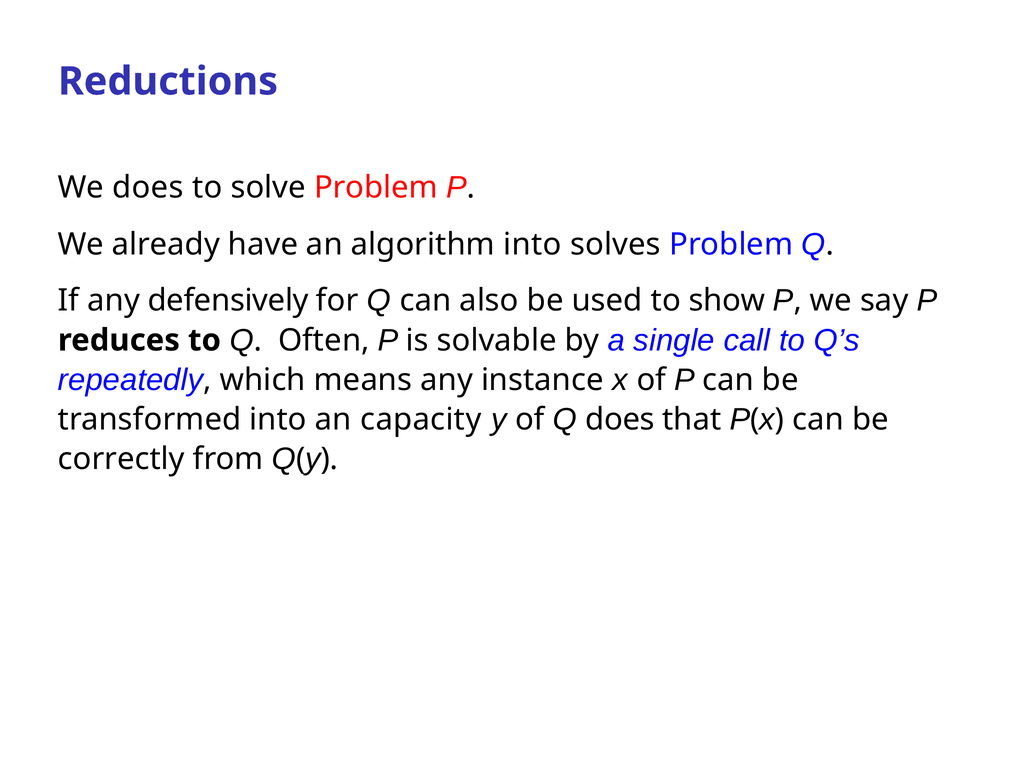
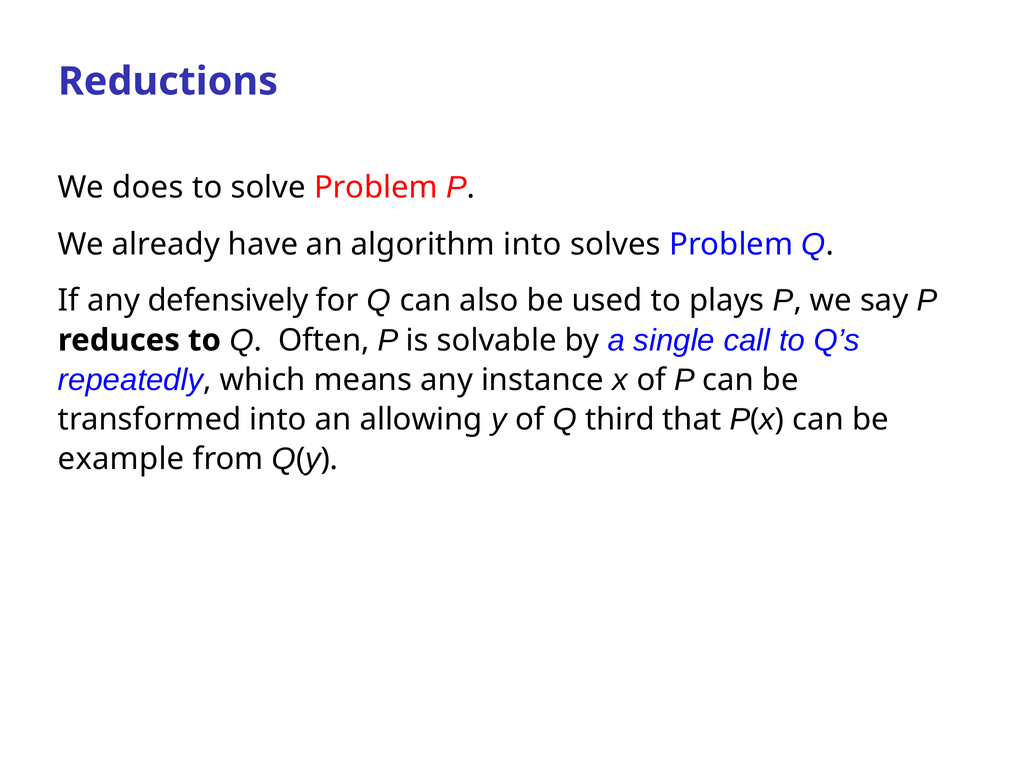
show: show -> plays (727, 301)
capacity: capacity -> allowing (421, 419)
Q does: does -> third (620, 419)
correctly: correctly -> example (121, 459)
